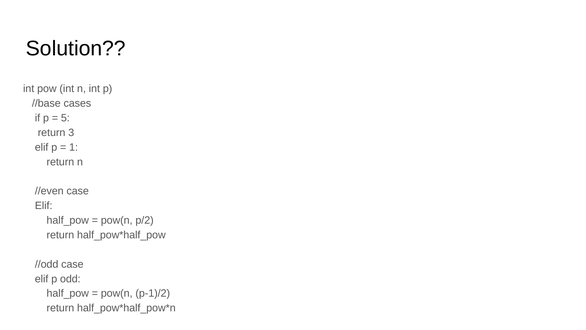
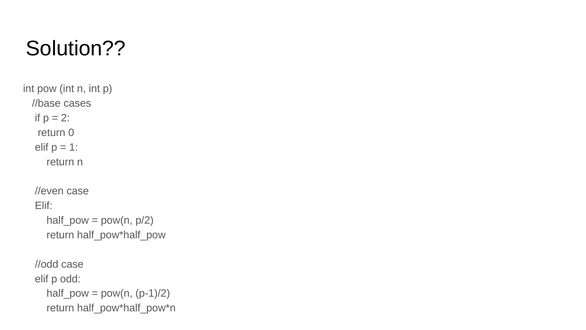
5: 5 -> 2 (65, 118)
3: 3 -> 0 (71, 133)
